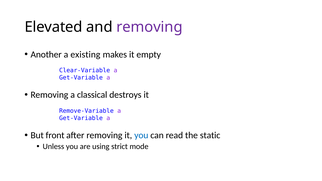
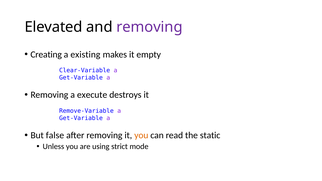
Another: Another -> Creating (46, 54)
classical: classical -> execute (92, 95)
front: front -> false (55, 135)
you colour: blue -> orange (141, 135)
